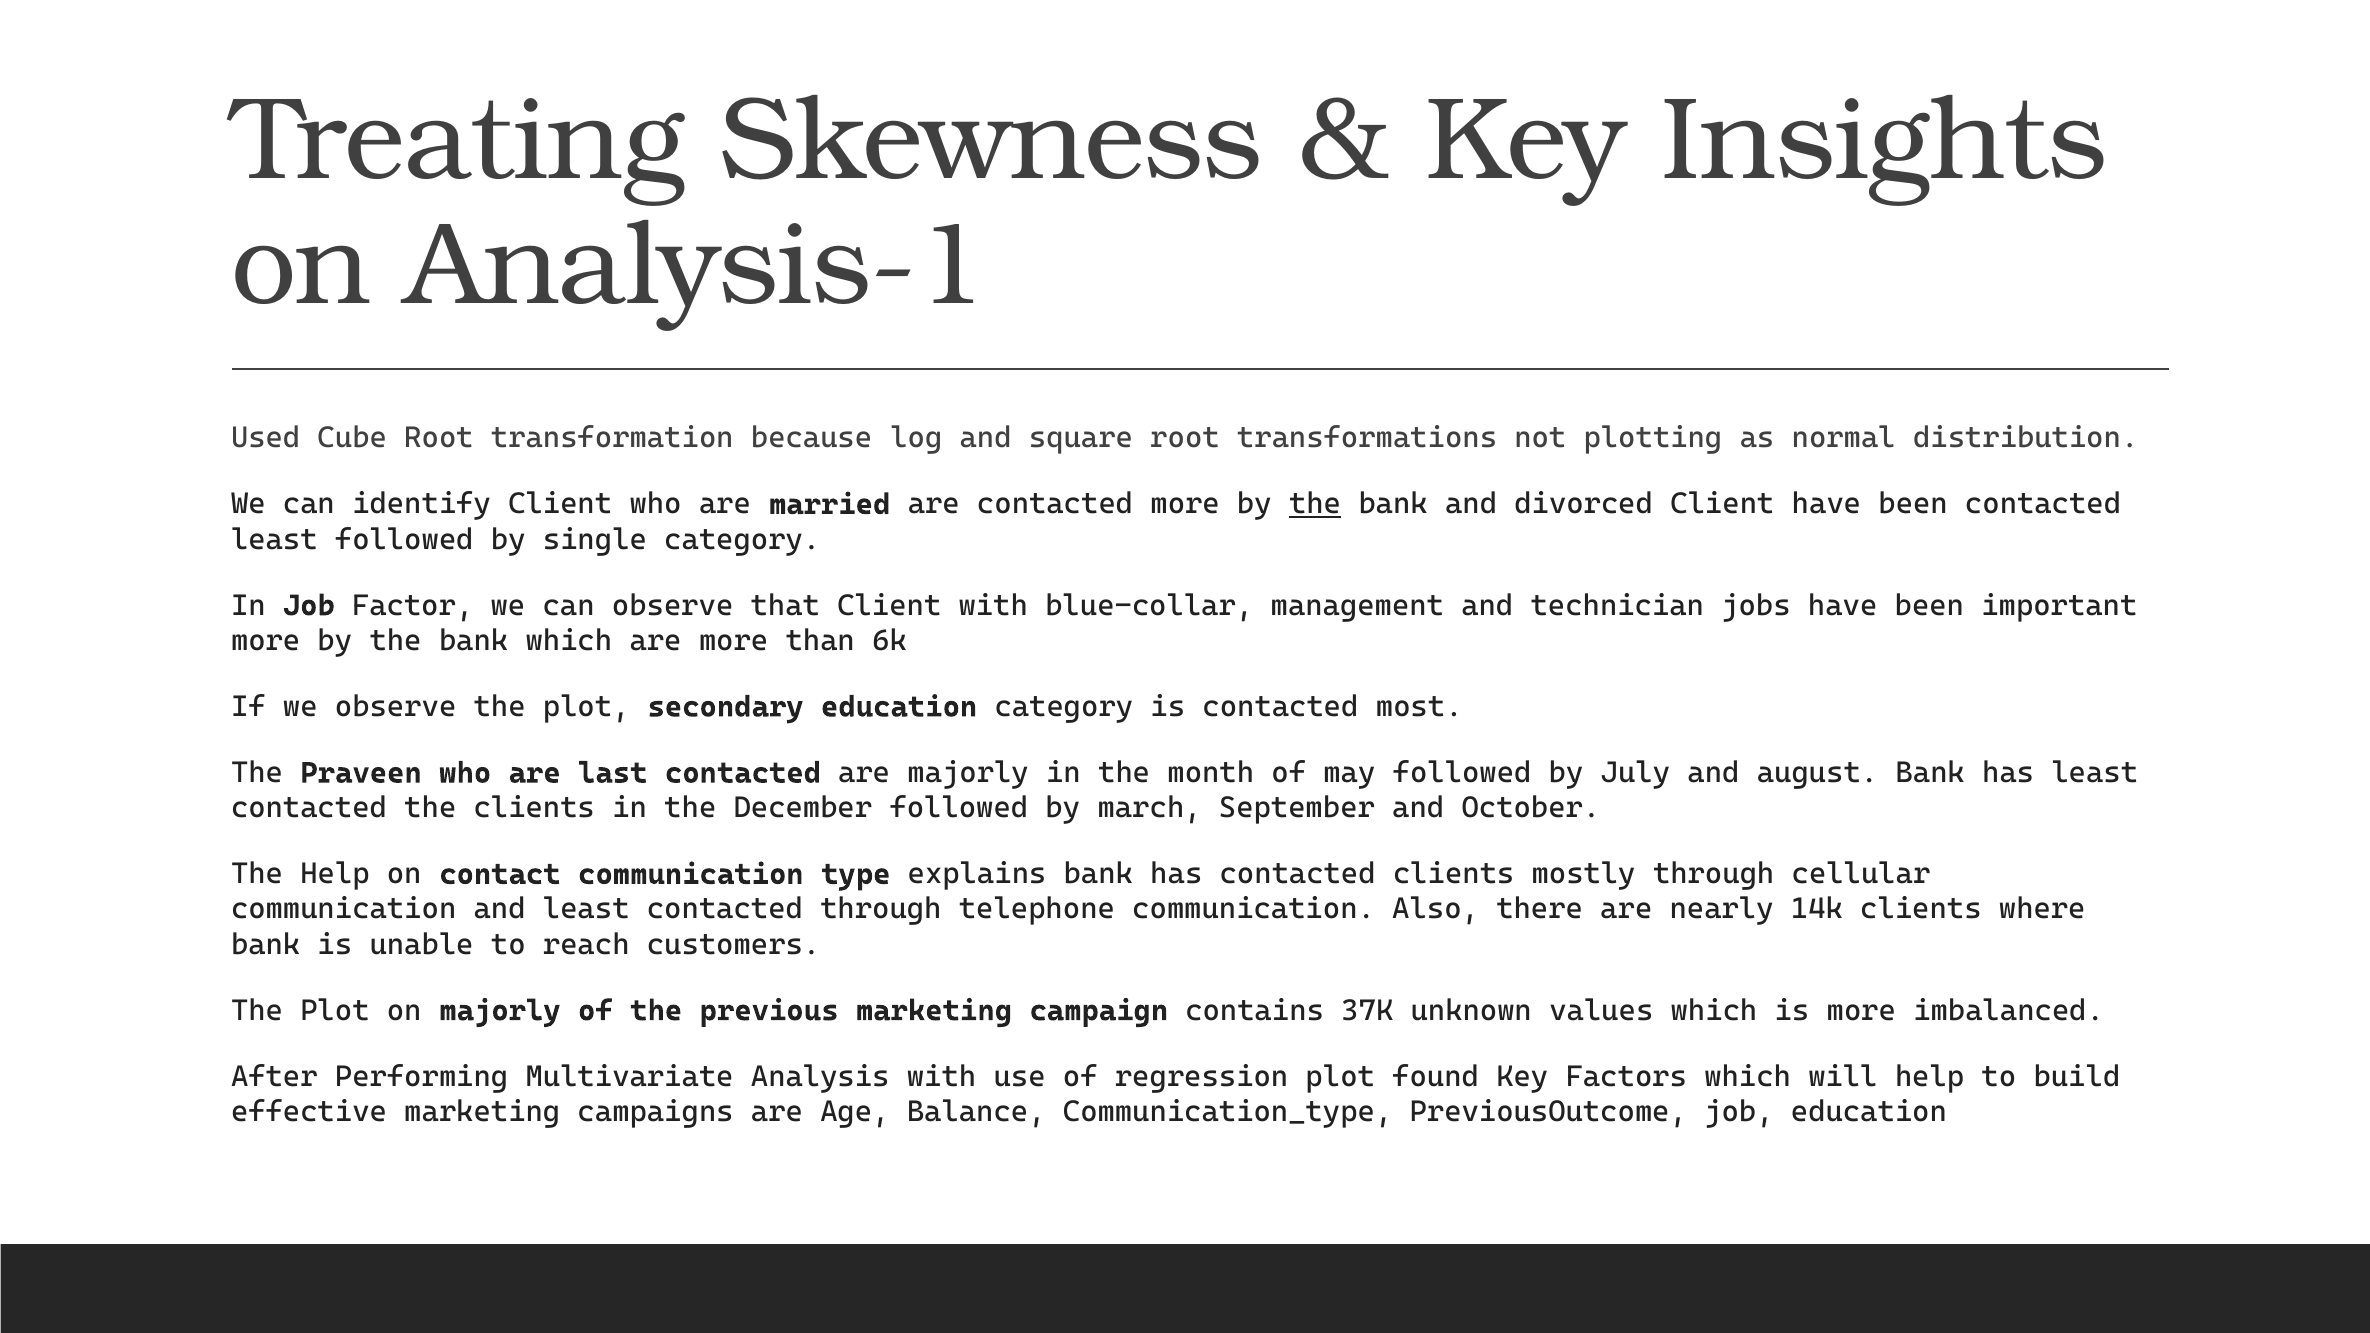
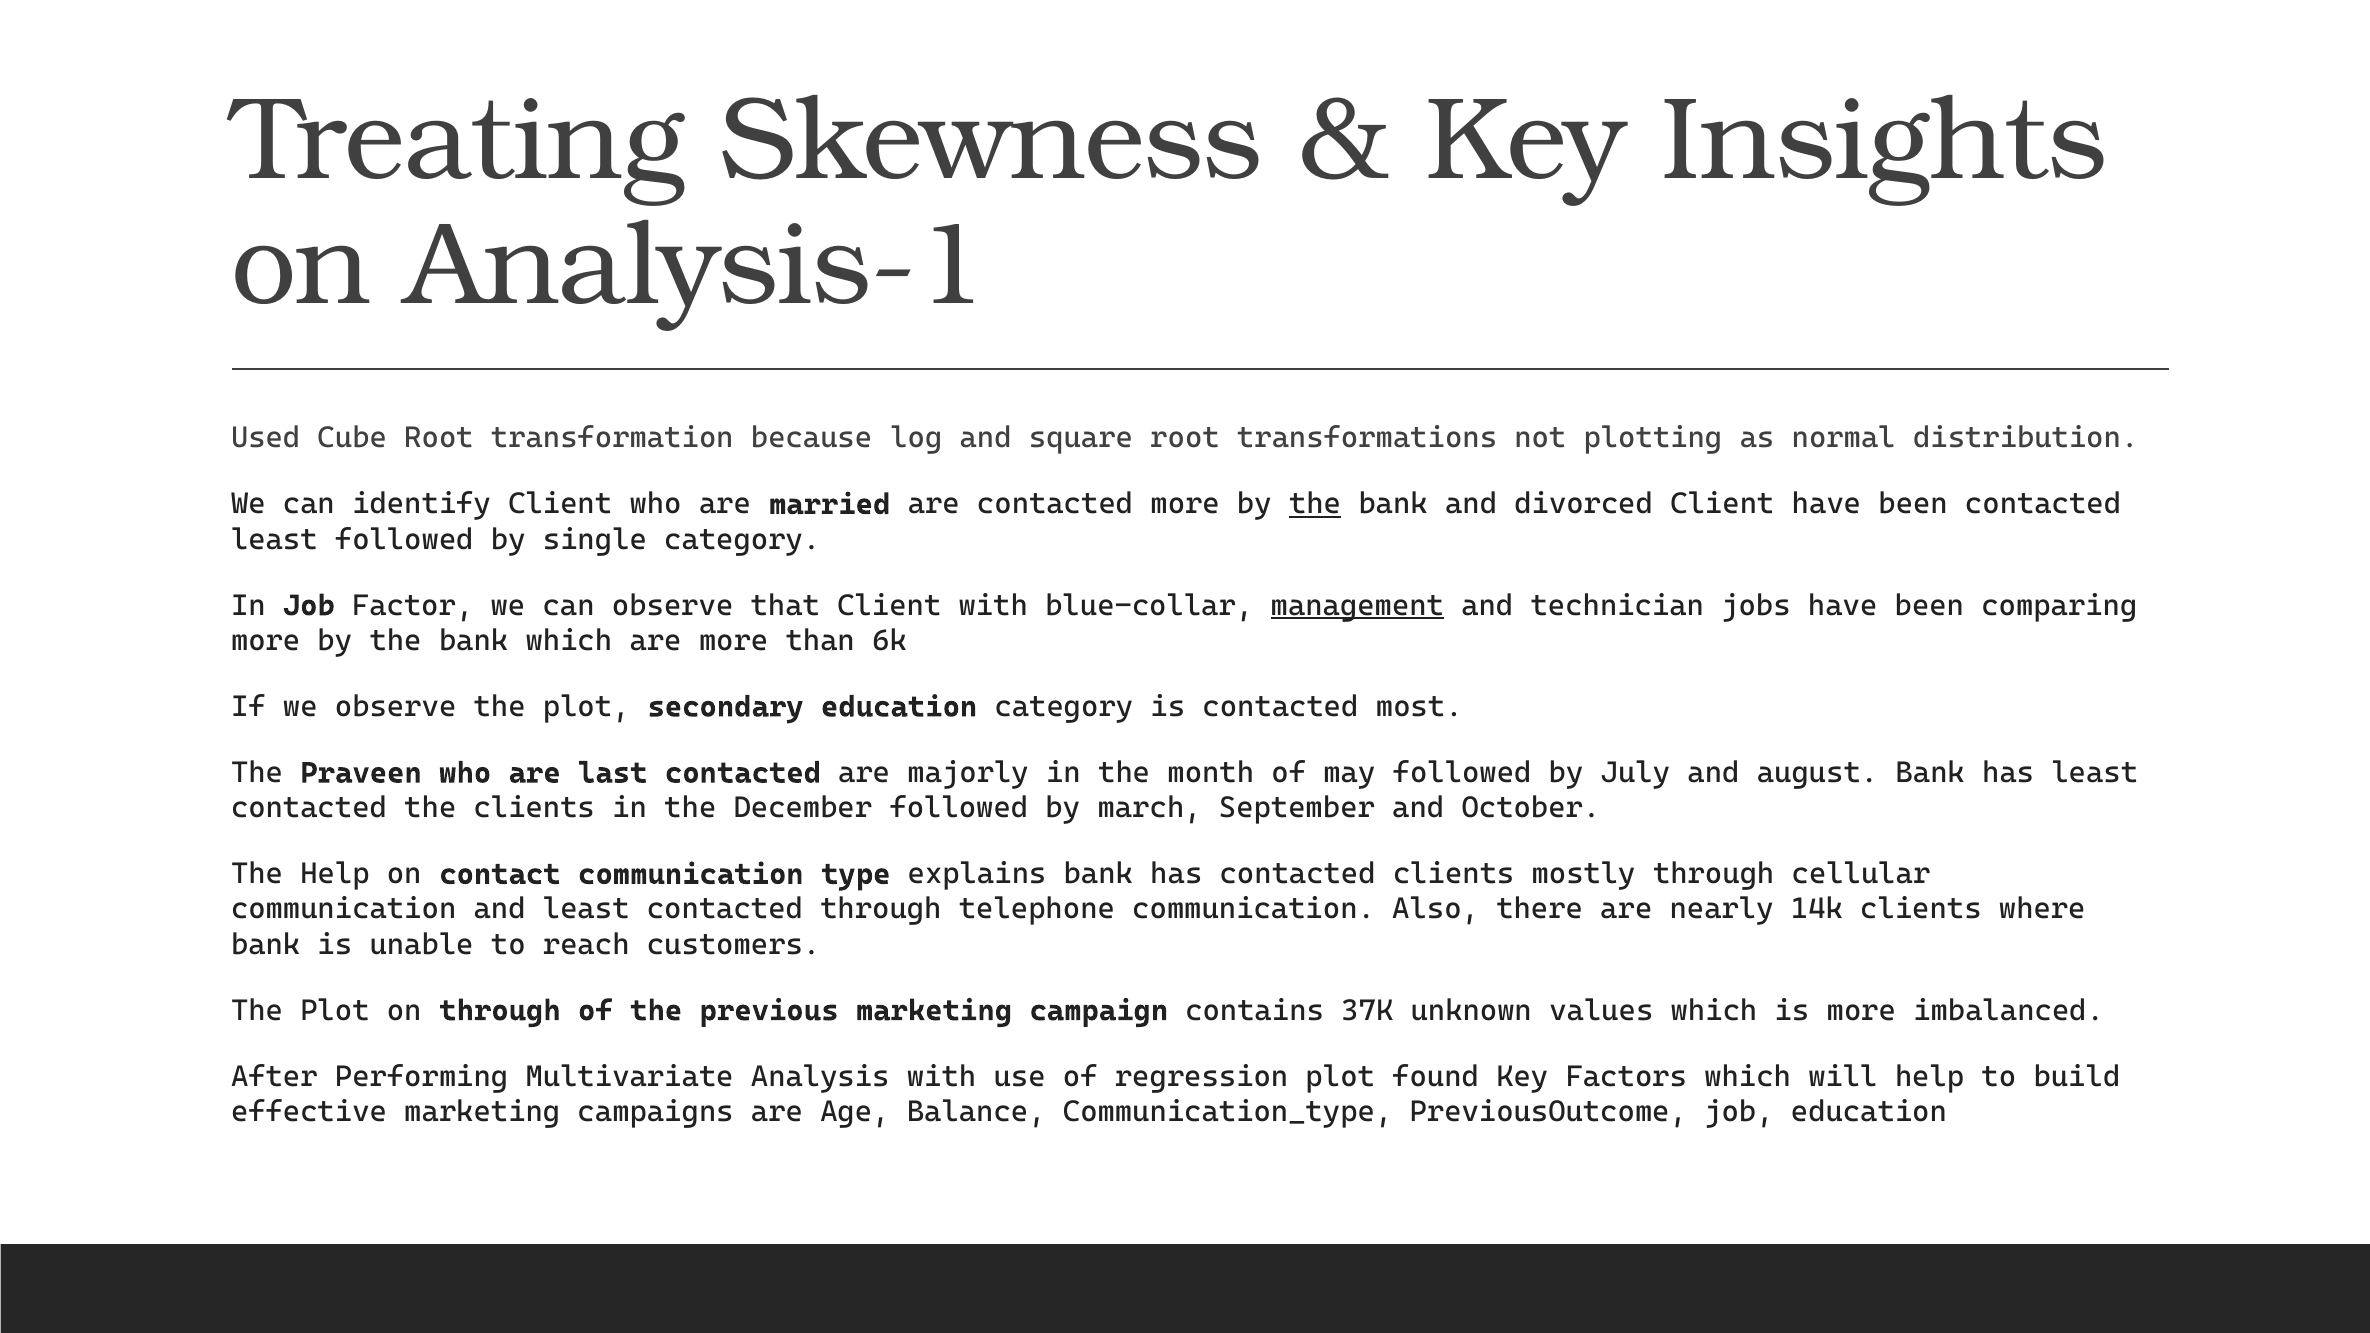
management underline: none -> present (1357, 605)
important: important -> comparing (2059, 605)
on majorly: majorly -> through (500, 1011)
